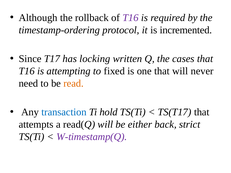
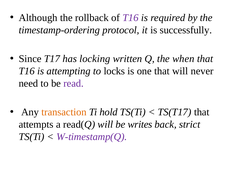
incremented: incremented -> successfully (186, 30)
cases: cases -> when (183, 59)
fixed: fixed -> locks (114, 71)
read colour: orange -> purple (74, 83)
transaction colour: blue -> orange (64, 112)
either: either -> writes (140, 125)
